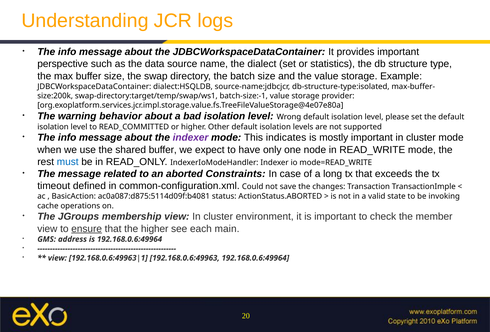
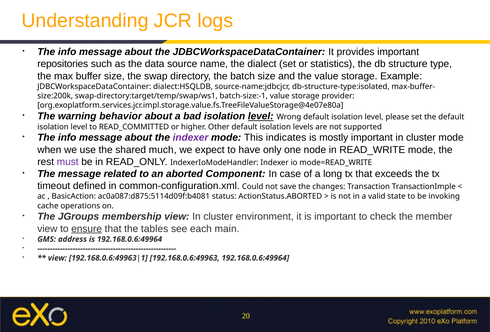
perspective: perspective -> repositories (63, 64)
level underline: none -> present (261, 116)
shared buffer: buffer -> much (163, 150)
must colour: blue -> purple (68, 162)
Constraints: Constraints -> Component (236, 174)
the higher: higher -> tables (155, 229)
